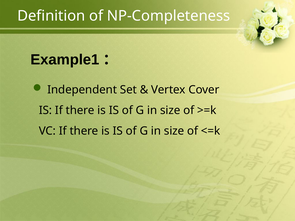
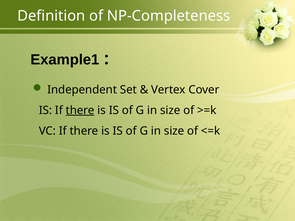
there underline: none -> present (80, 110)
